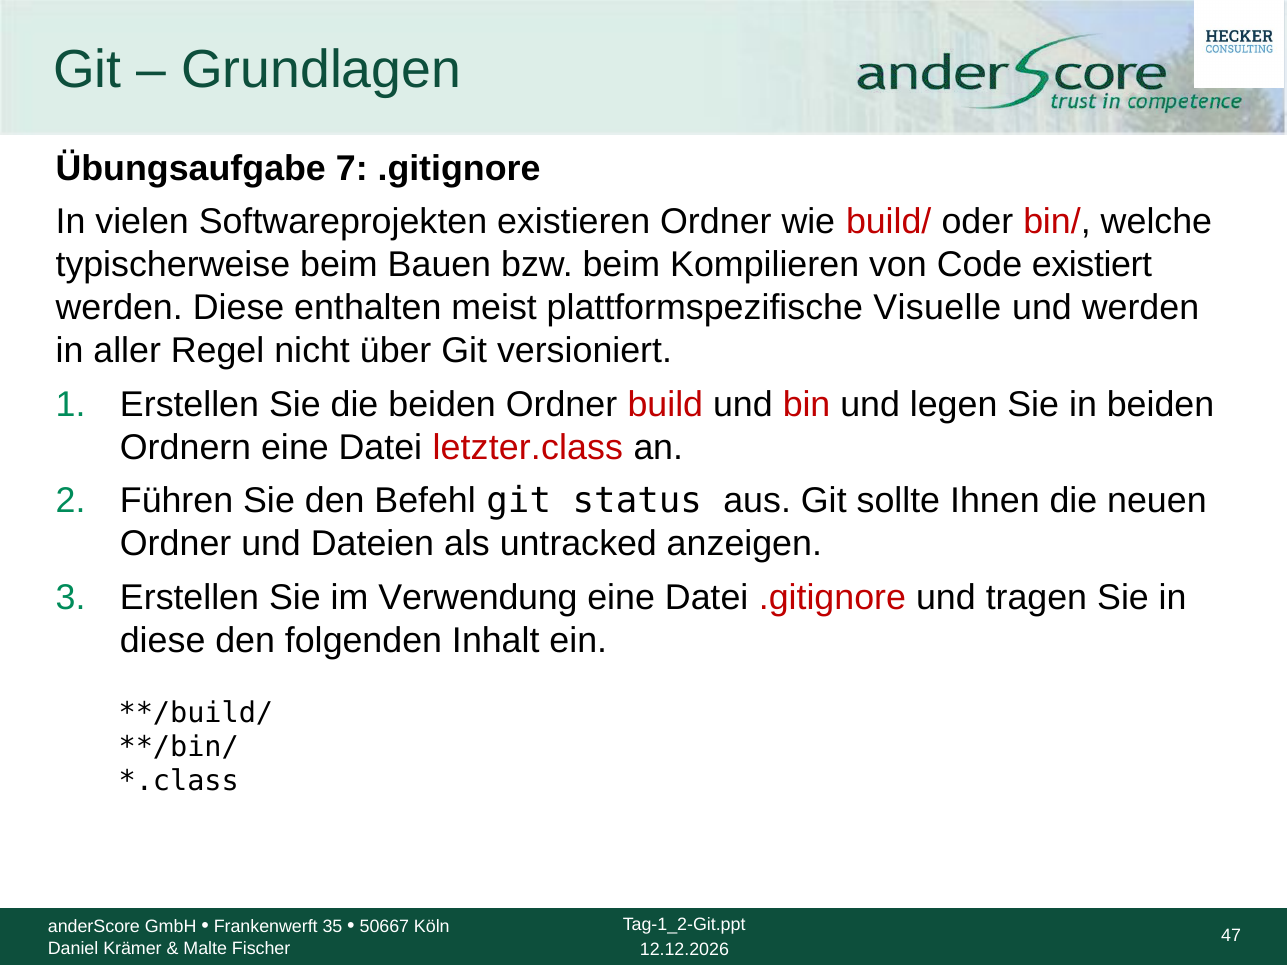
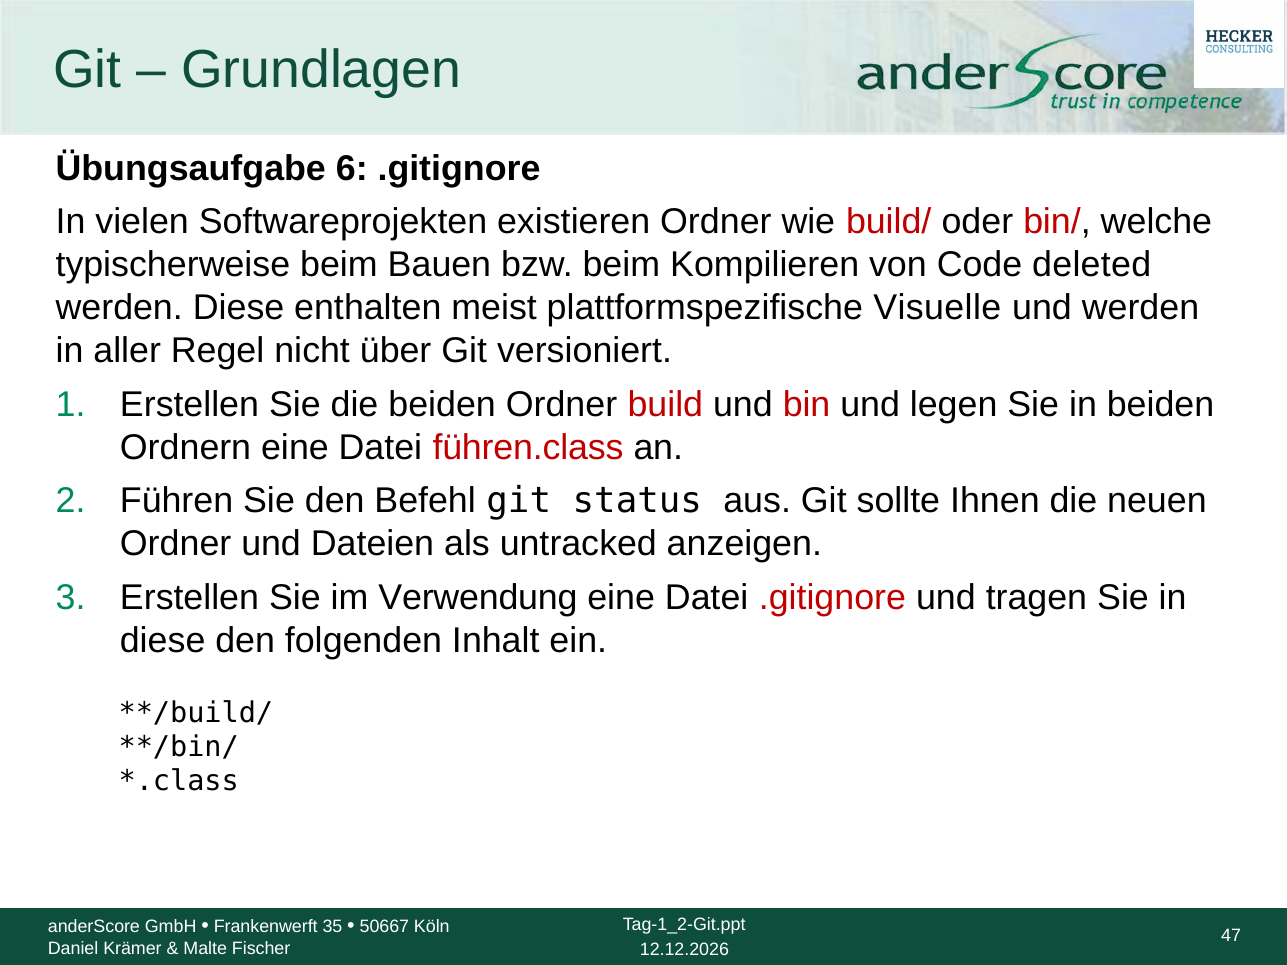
7: 7 -> 6 (352, 169)
existiert: existiert -> deleted (1092, 265)
letzter.class: letzter.class -> führen.class (528, 448)
